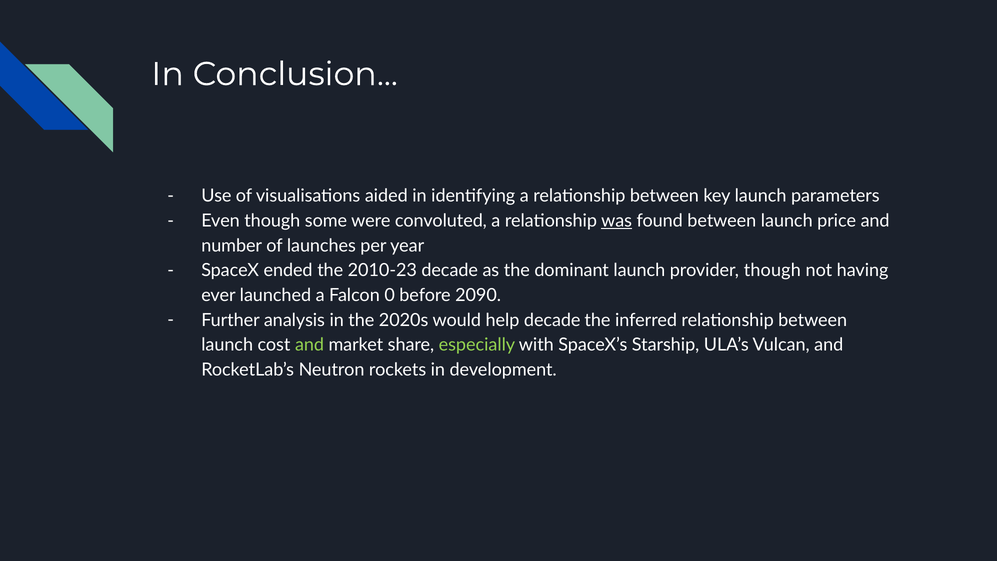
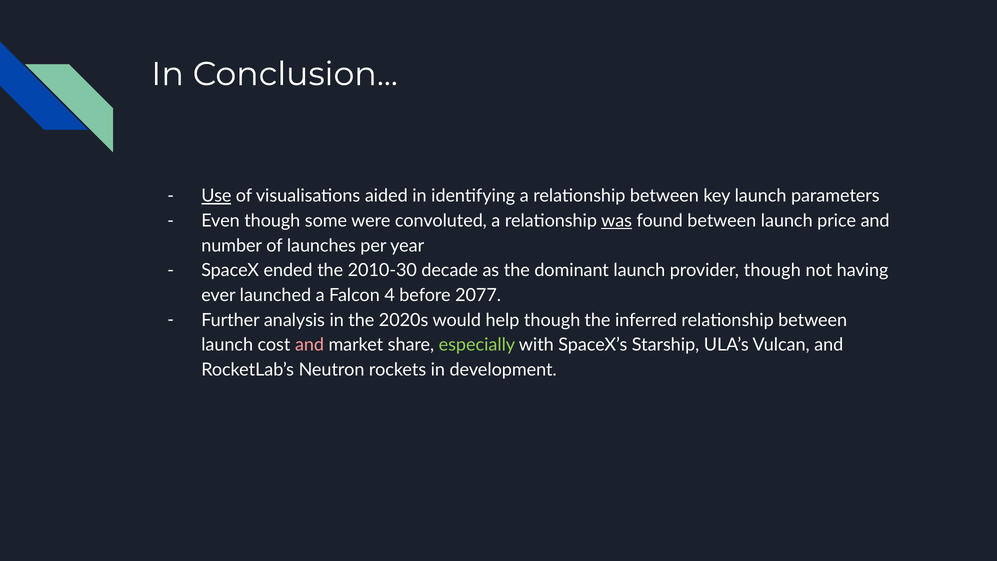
Use underline: none -> present (216, 196)
2010-23: 2010-23 -> 2010-30 (382, 270)
0: 0 -> 4 (390, 295)
2090: 2090 -> 2077 (478, 295)
help decade: decade -> though (552, 320)
and colour: light green -> pink (310, 345)
